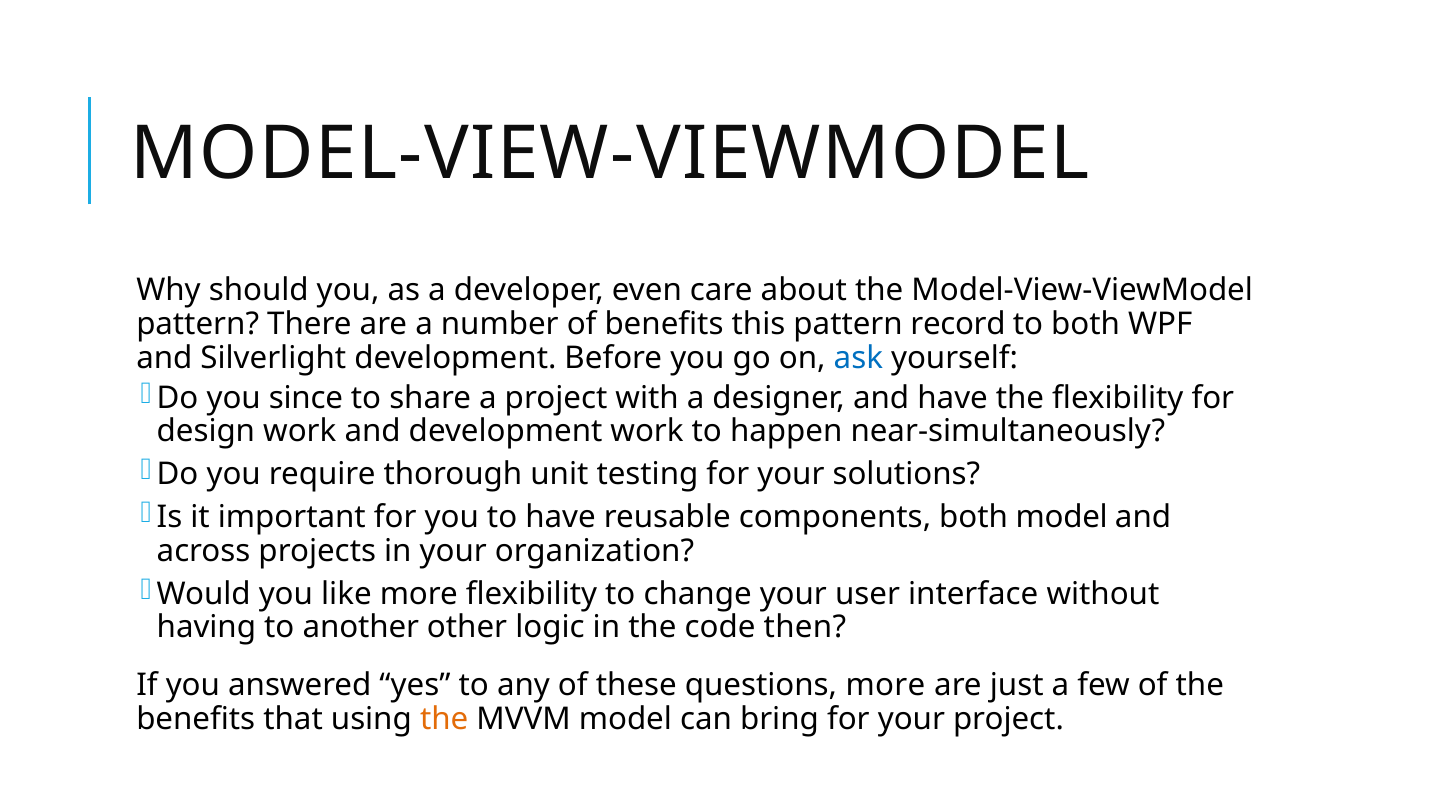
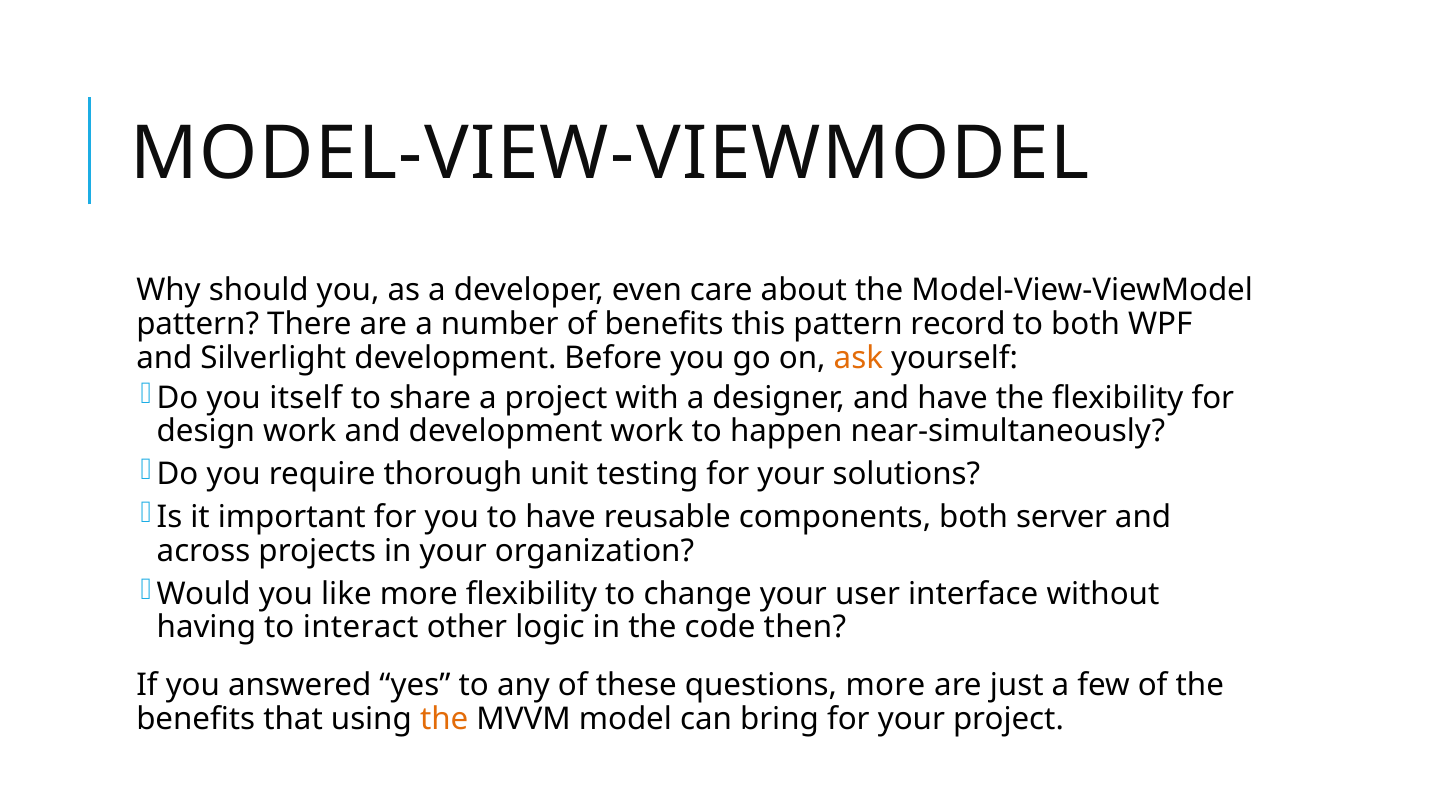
ask colour: blue -> orange (858, 358)
since: since -> itself (306, 398)
both model: model -> server (1062, 517)
another: another -> interact (361, 627)
